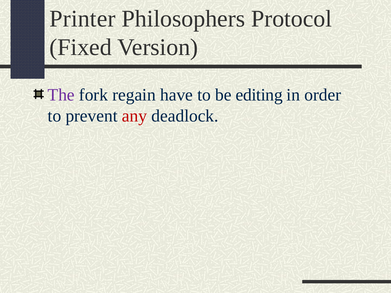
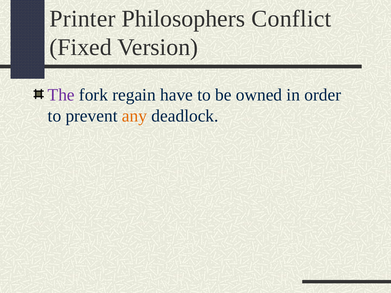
Protocol: Protocol -> Conflict (291, 19)
editing: editing -> owned (259, 95)
any colour: red -> orange (135, 116)
